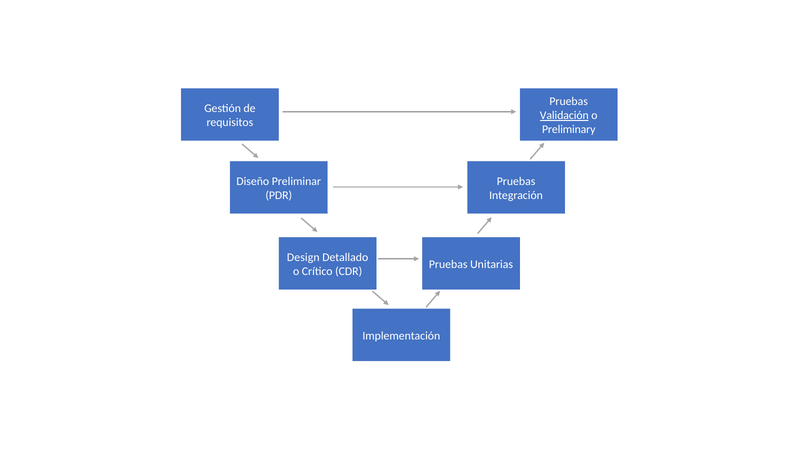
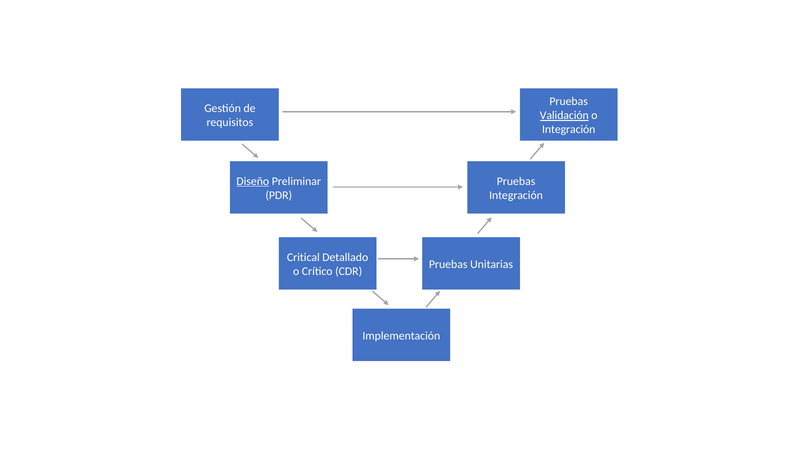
Preliminary: Preliminary -> Integración (569, 129)
Diseño underline: none -> present (253, 181)
Design: Design -> Critical (303, 257)
